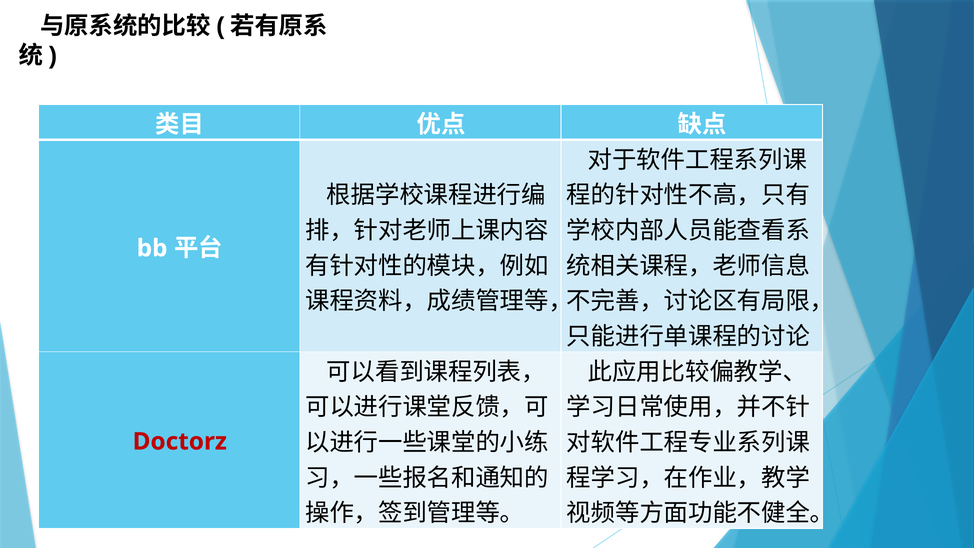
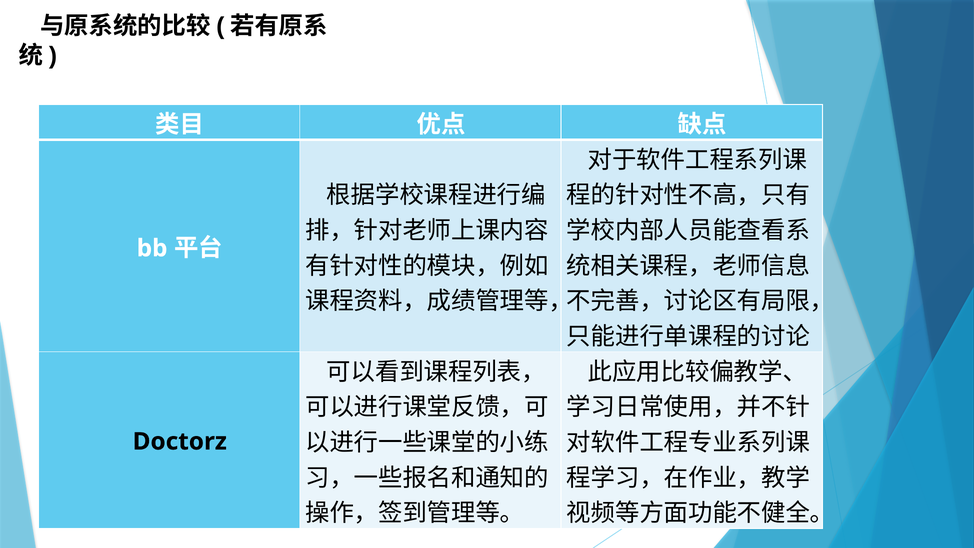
Doctorz colour: red -> black (180, 441)
